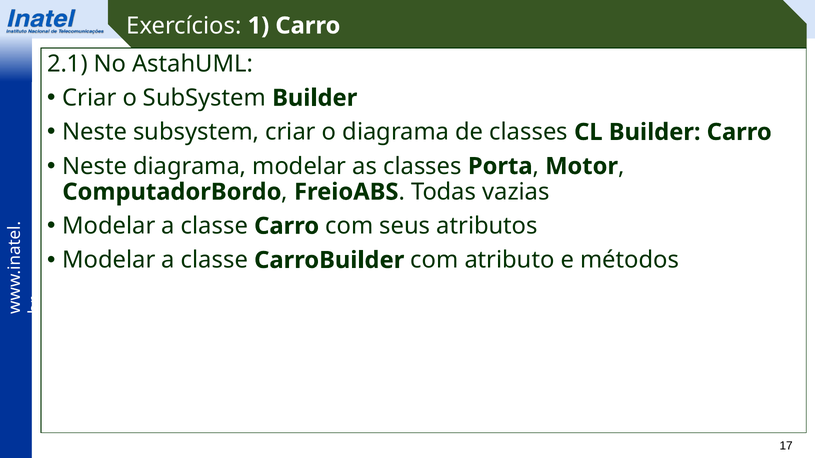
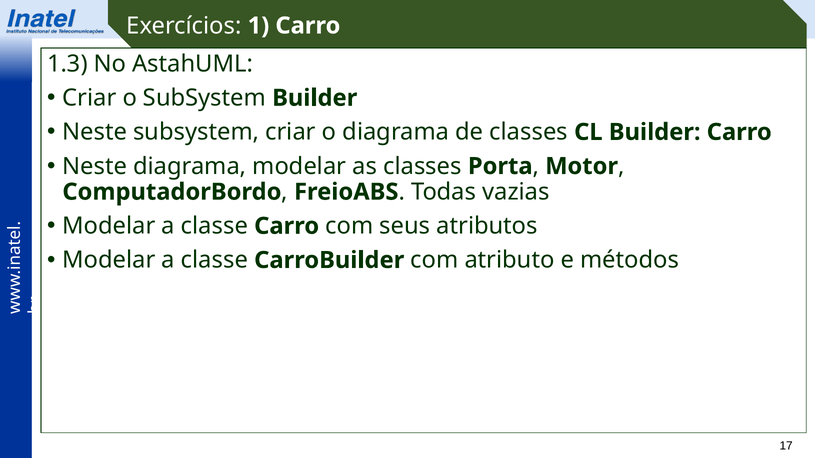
2.1: 2.1 -> 1.3 (67, 64)
